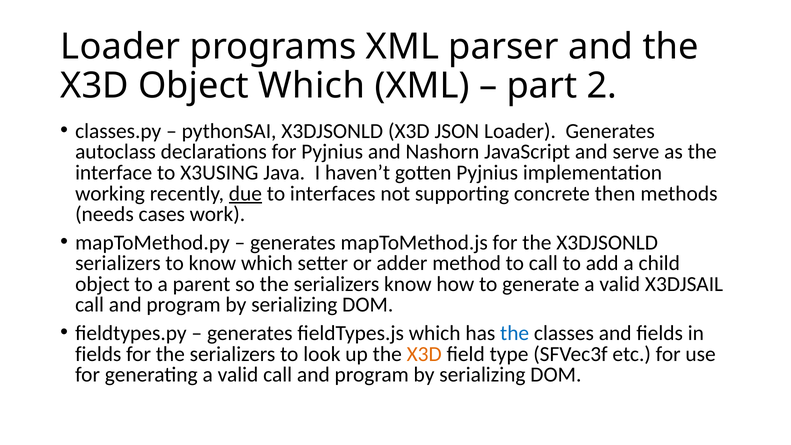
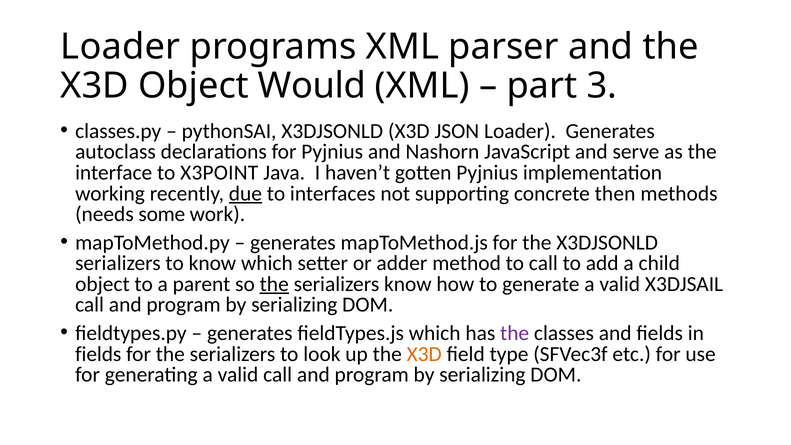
Object Which: Which -> Would (312, 86)
2: 2 -> 3 (602, 86)
X3USING: X3USING -> X3POINT (219, 173)
cases: cases -> some (162, 214)
the underline: none -> present (274, 284)
the colour: blue -> purple (515, 333)
